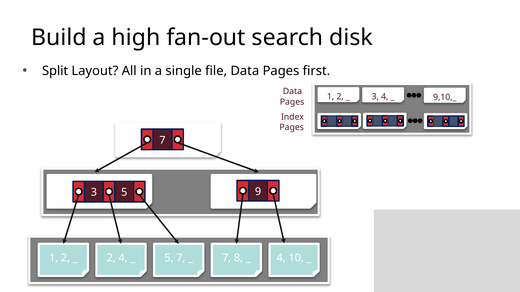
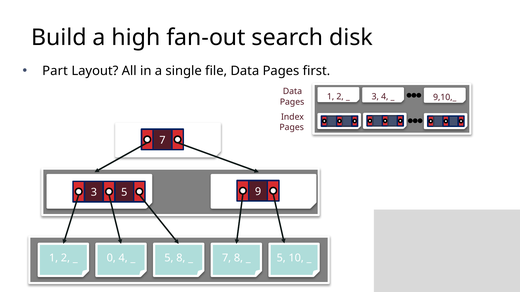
Split: Split -> Part (55, 71)
2: 2 -> 0 (111, 258)
5 7: 7 -> 8 (181, 258)
4: 4 -> 5 (281, 258)
